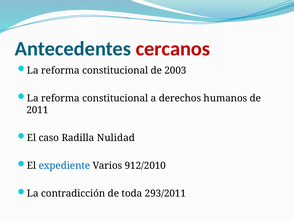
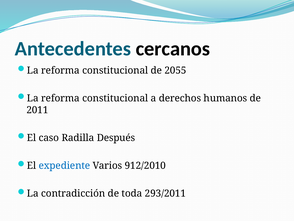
cercanos colour: red -> black (173, 49)
2003: 2003 -> 2055 (175, 70)
Nulidad: Nulidad -> Después (116, 138)
